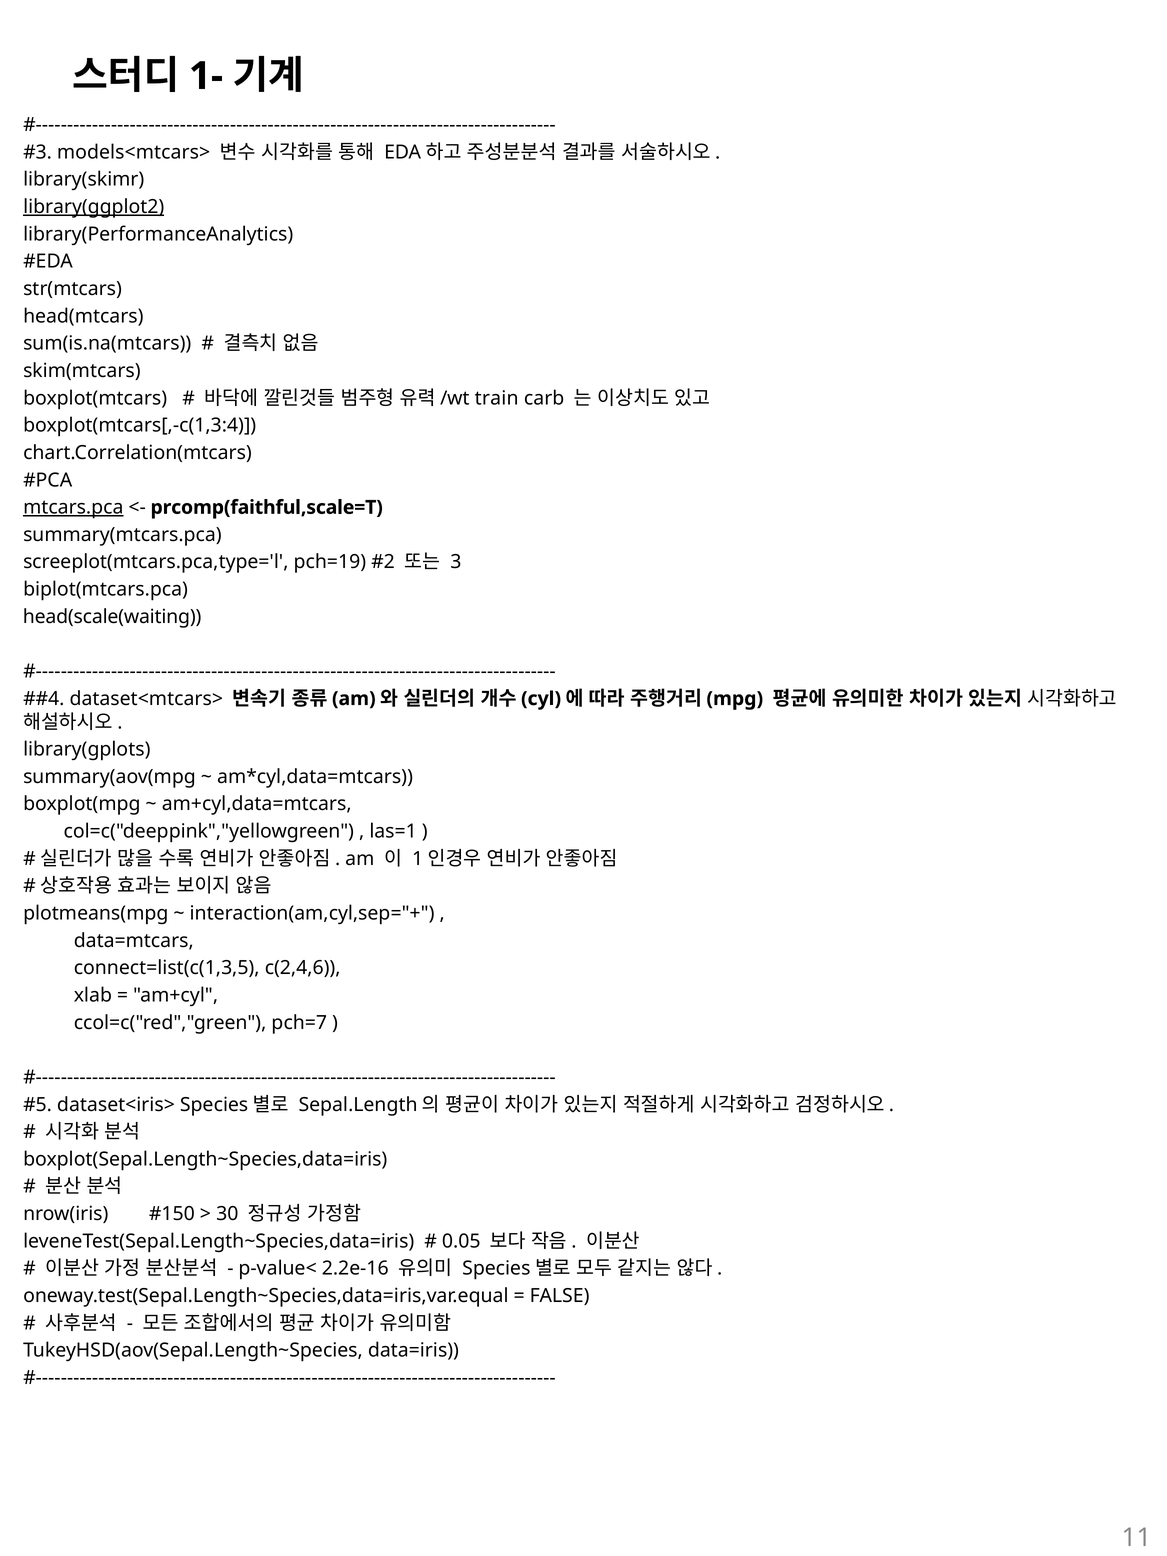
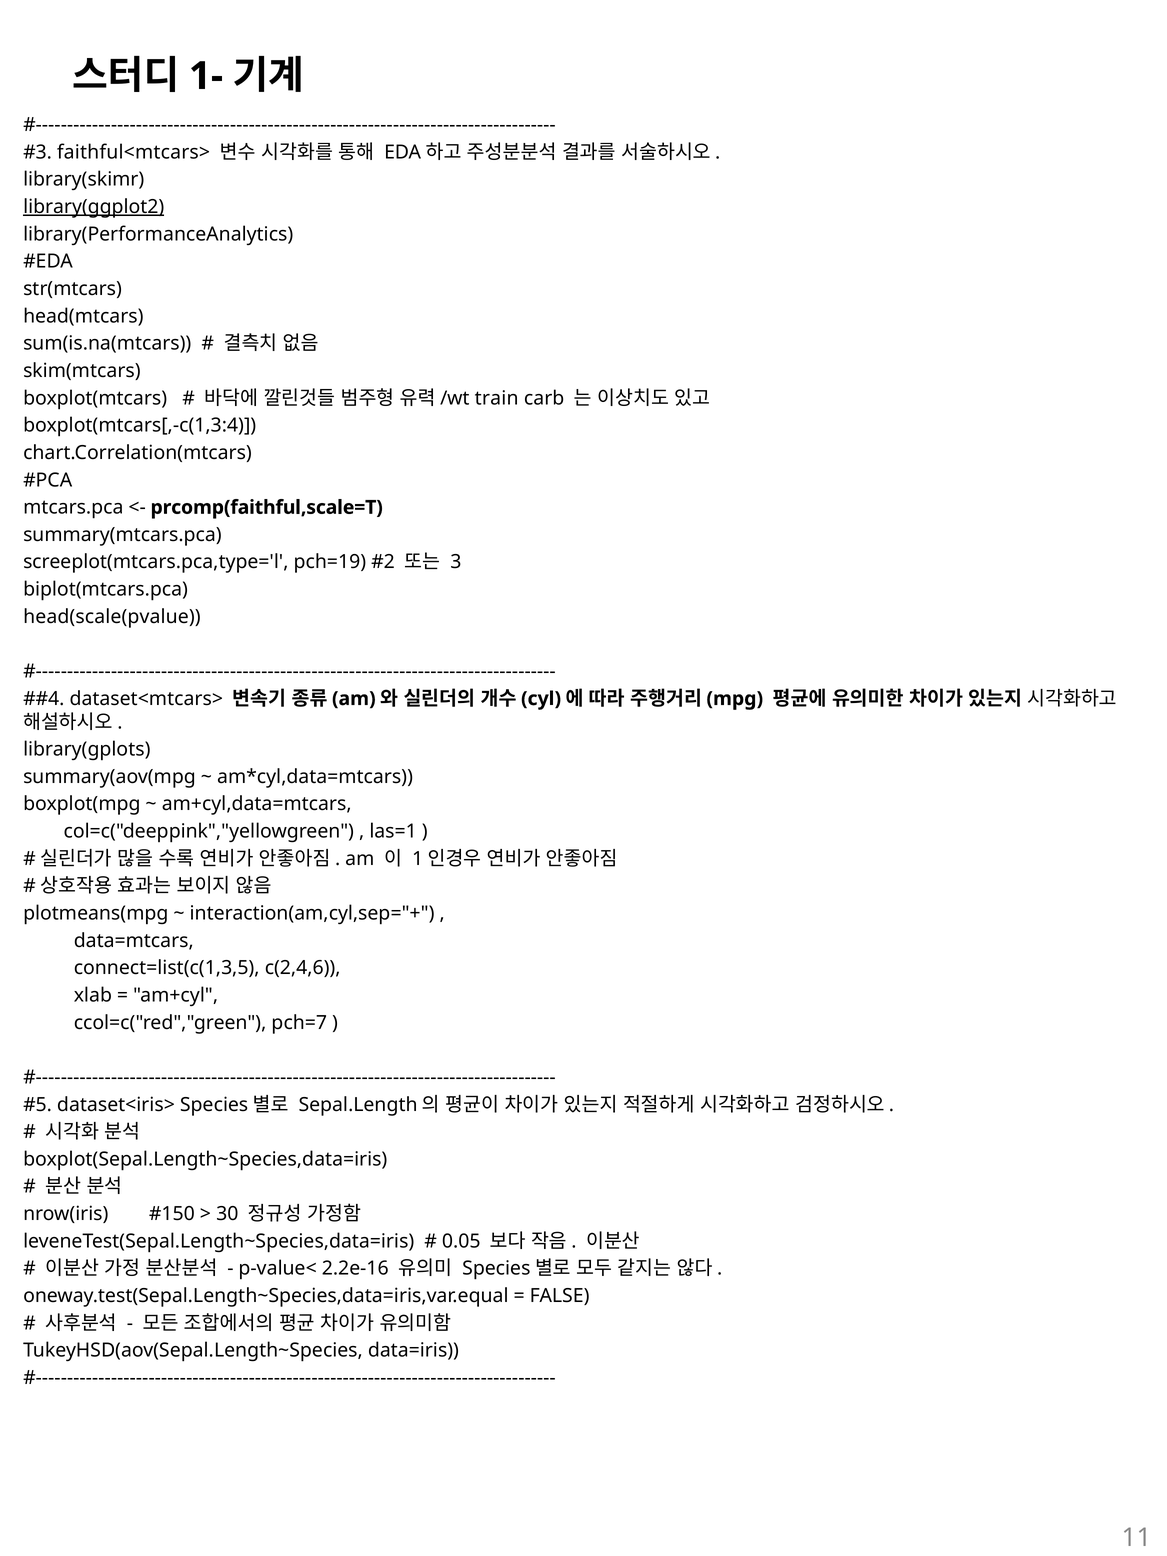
models<mtcars>: models<mtcars> -> faithful<mtcars> (133, 152)
mtcars.pca underline: present -> none (73, 507)
head(scale(waiting: head(scale(waiting -> head(scale(pvalue (112, 617)
